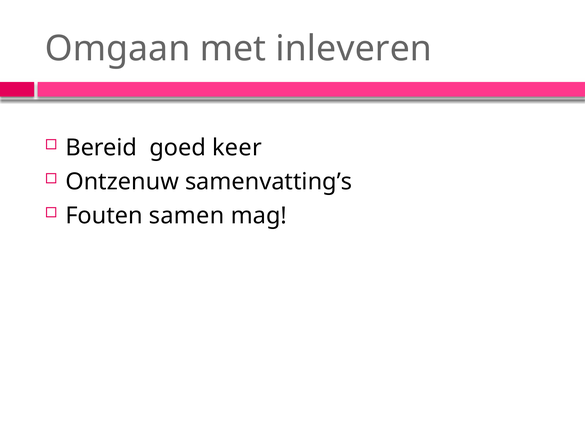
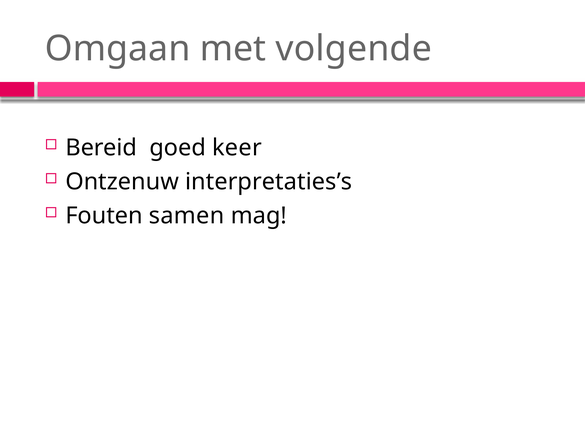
inleveren: inleveren -> volgende (354, 49)
samenvatting’s: samenvatting’s -> interpretaties’s (269, 182)
